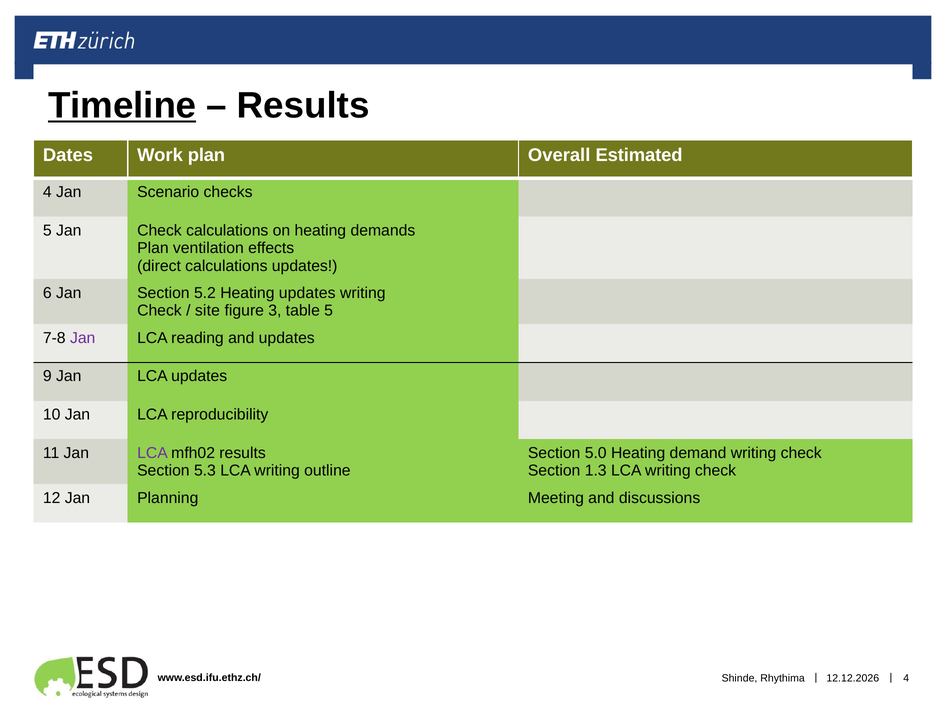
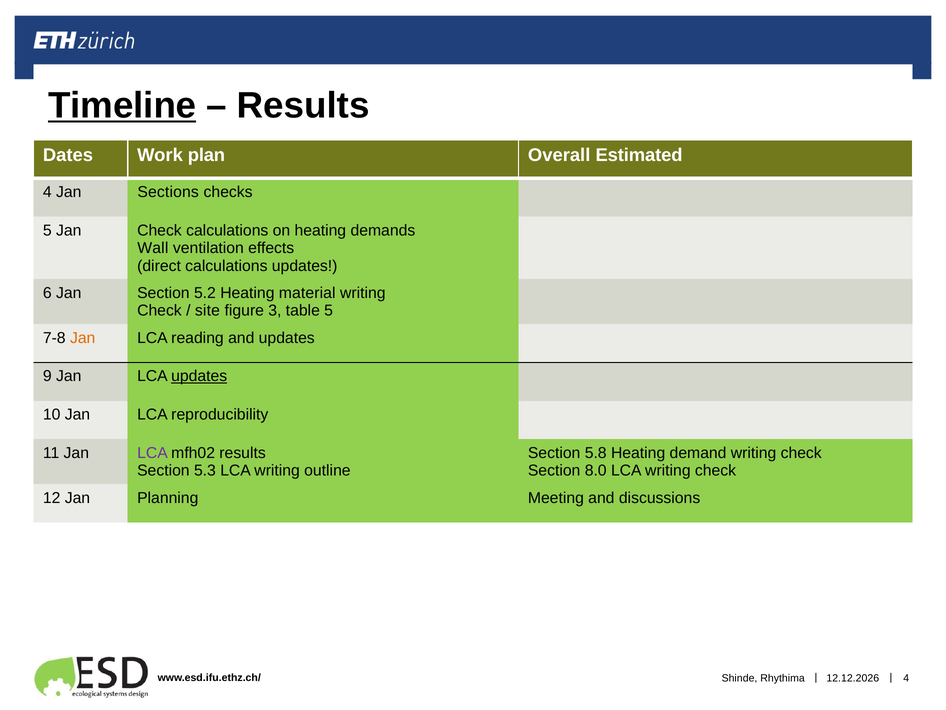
Scenario: Scenario -> Sections (168, 192)
Plan: Plan -> Wall (153, 248)
Heating updates: updates -> material (307, 293)
Jan colour: purple -> orange (83, 338)
updates underline: none -> present (199, 376)
5.0: 5.0 -> 5.8 (596, 453)
1.3: 1.3 -> 8.0 (596, 470)
